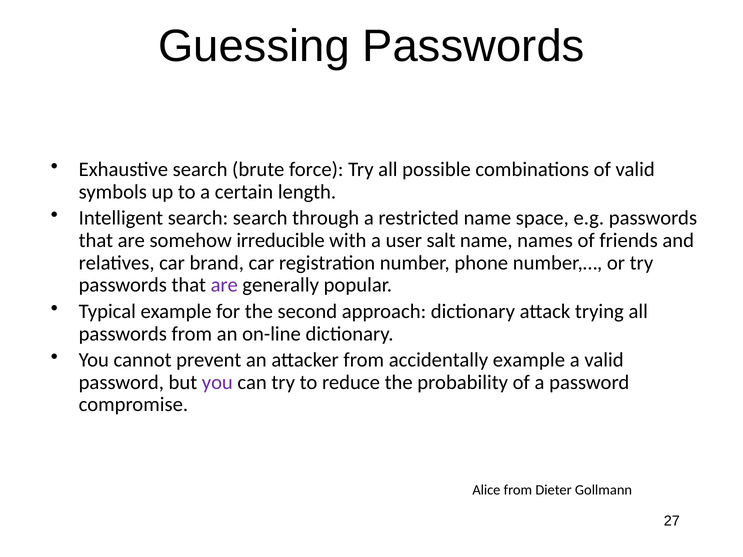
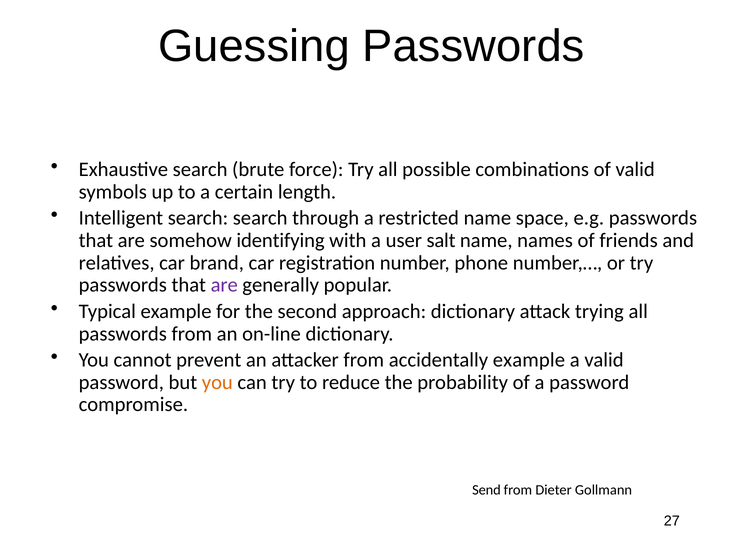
irreducible: irreducible -> identifying (281, 241)
you colour: purple -> orange (217, 383)
Alice: Alice -> Send (486, 490)
